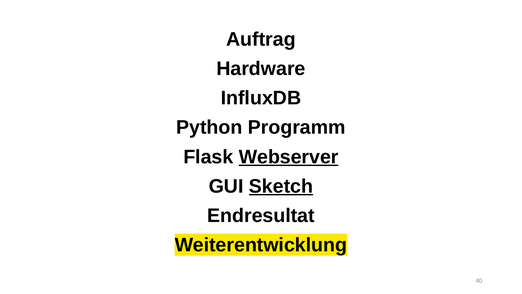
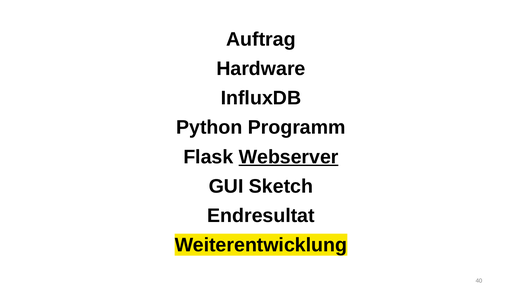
Sketch underline: present -> none (281, 186)
